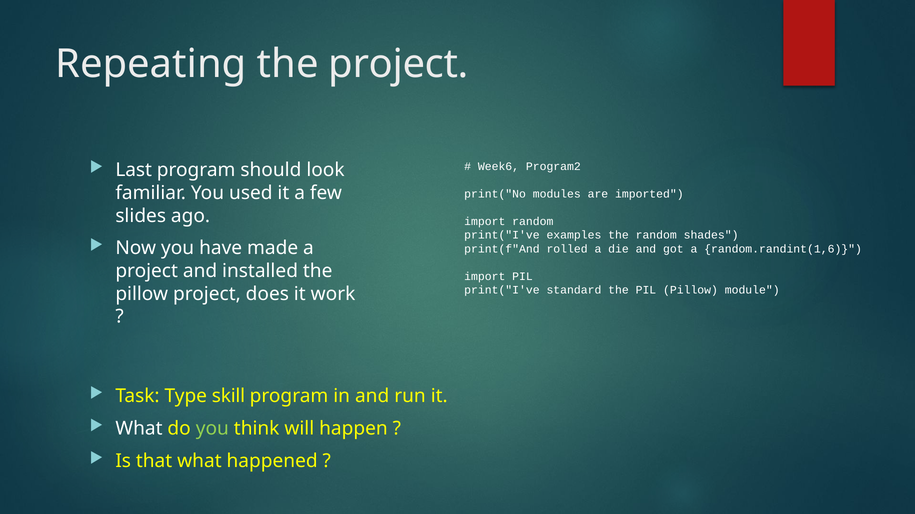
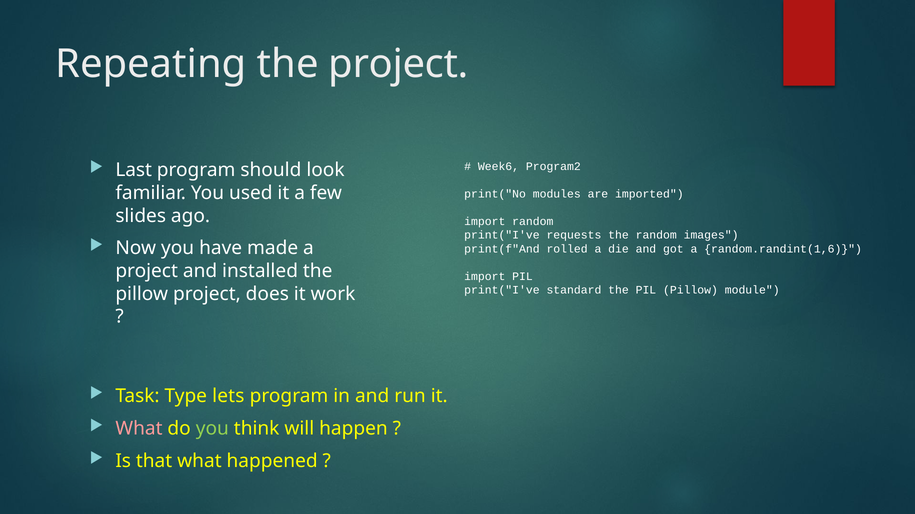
examples: examples -> requests (574, 236)
shades: shades -> images (711, 236)
skill: skill -> lets (228, 397)
What colour: white -> pink (139, 429)
